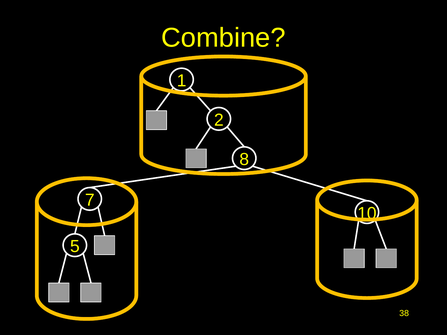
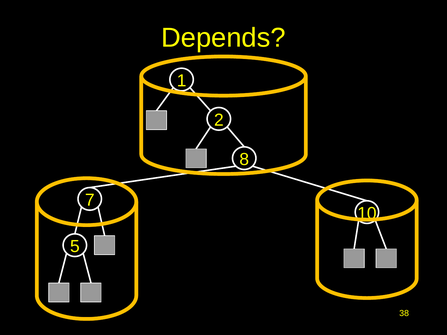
Combine: Combine -> Depends (223, 38)
